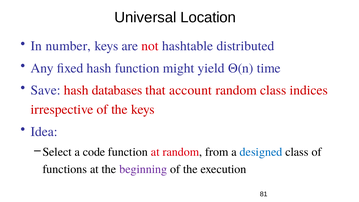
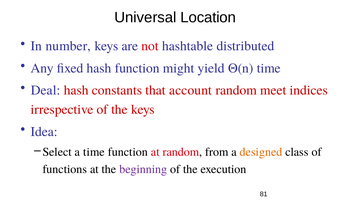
Save: Save -> Deal (46, 90)
databases: databases -> constants (117, 90)
random class: class -> meet (273, 90)
a code: code -> time (94, 152)
designed colour: blue -> orange (261, 152)
